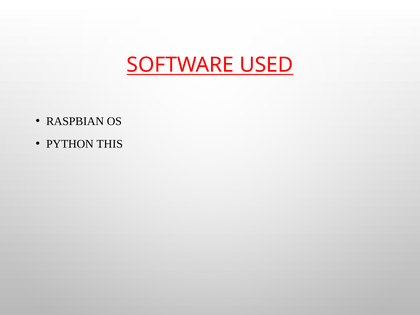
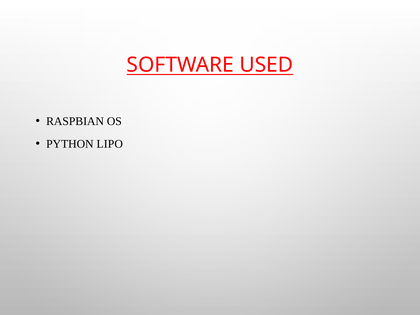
THIS: THIS -> LIPO (110, 144)
